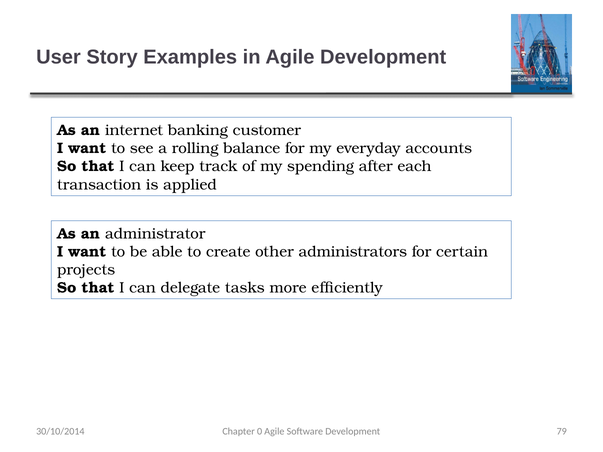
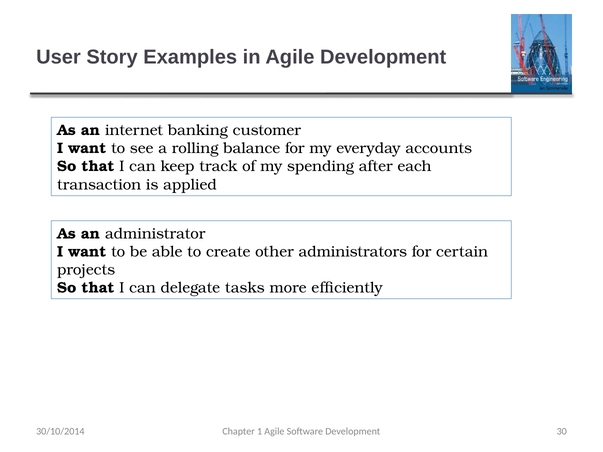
0: 0 -> 1 (260, 432)
79: 79 -> 30 (562, 432)
